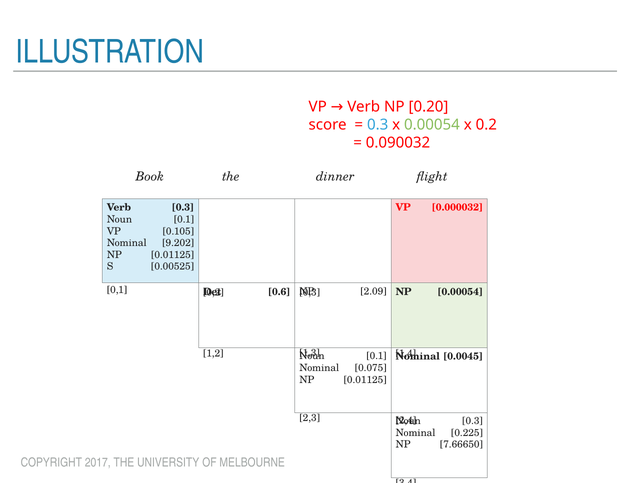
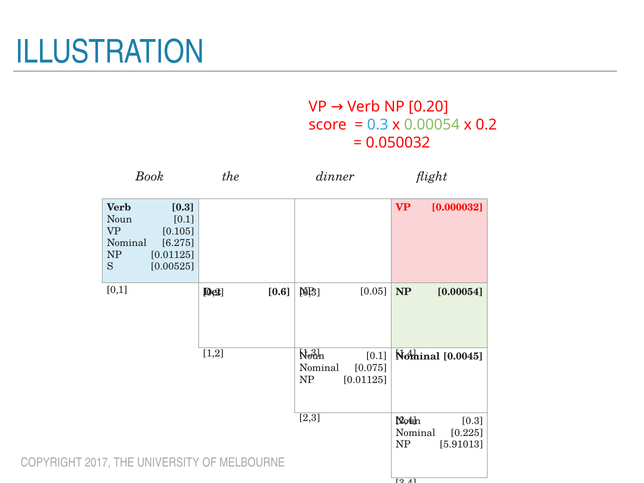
0.090032: 0.090032 -> 0.050032 (398, 143)
9.202: 9.202 -> 6.275 (178, 243)
2.09: 2.09 -> 0.05 (373, 291)
7.66650: 7.66650 -> 5.91013 (461, 445)
